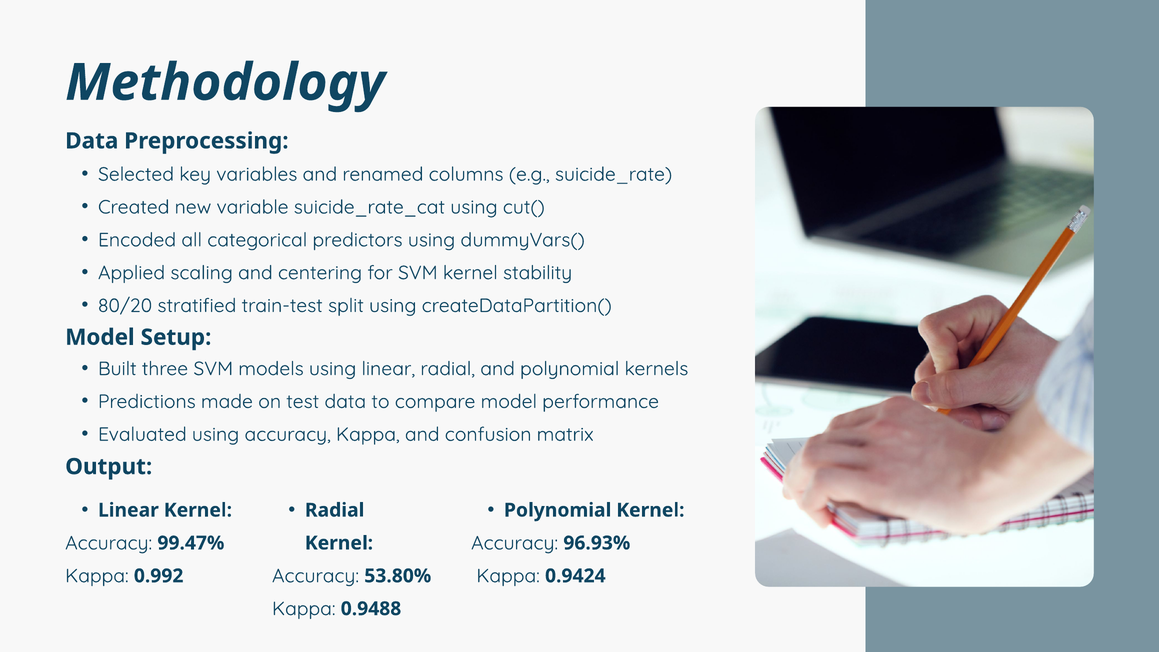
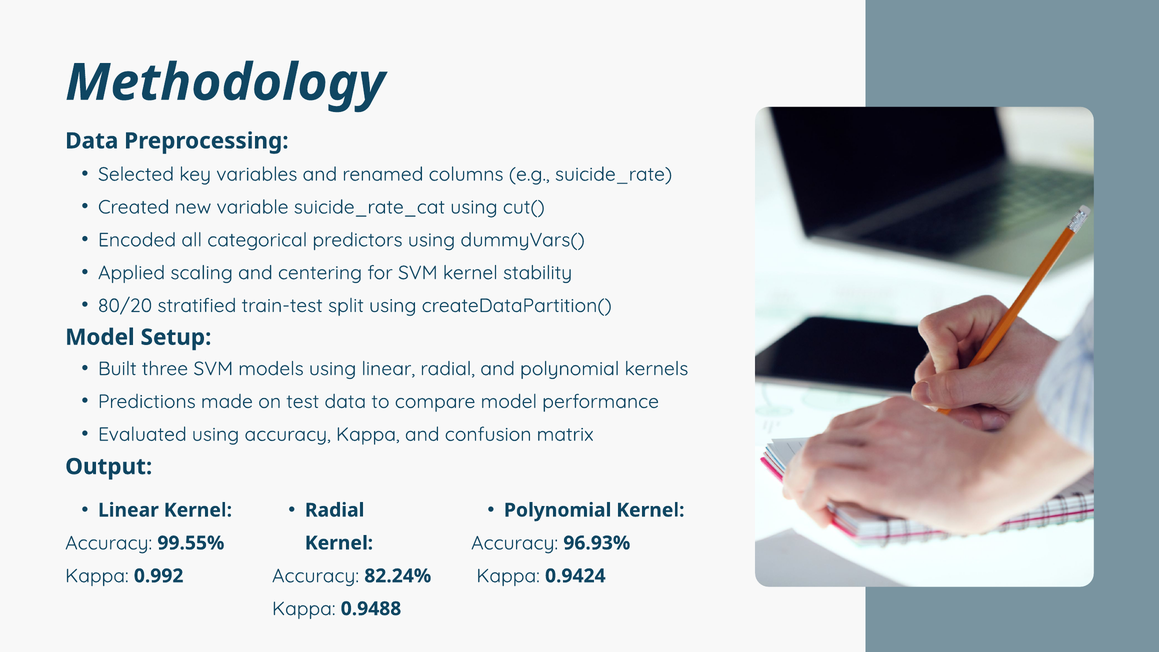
99.47%: 99.47% -> 99.55% (191, 543)
53.80%: 53.80% -> 82.24% (398, 576)
